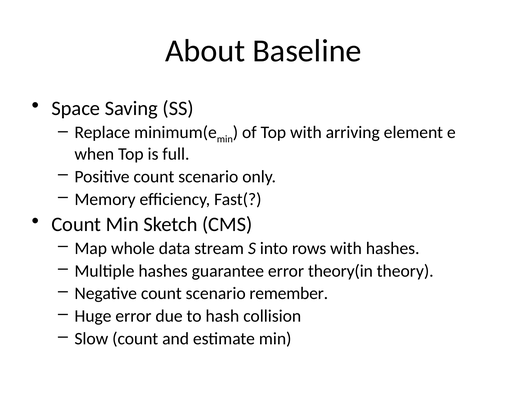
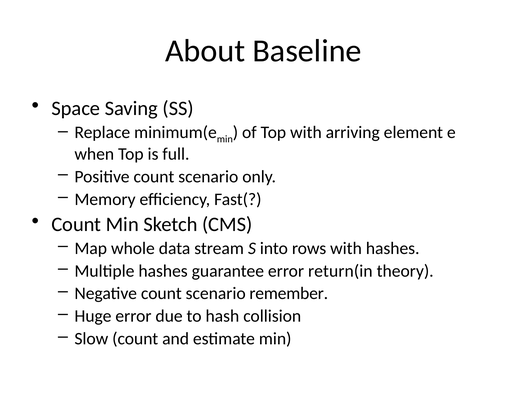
theory(in: theory(in -> return(in (340, 271)
